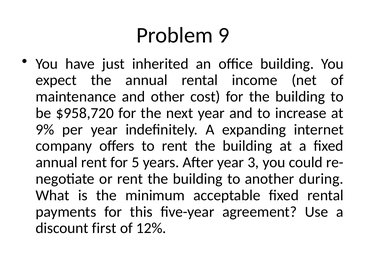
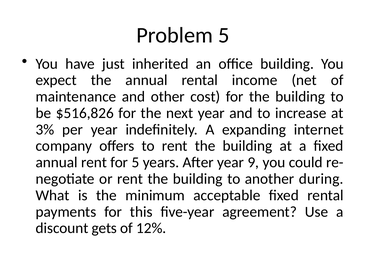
Problem 9: 9 -> 5 (224, 35)
$958,720: $958,720 -> $516,826 (85, 113)
9%: 9% -> 3% (45, 130)
3: 3 -> 9 (253, 163)
first: first -> gets (104, 229)
